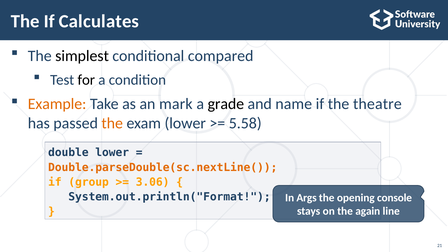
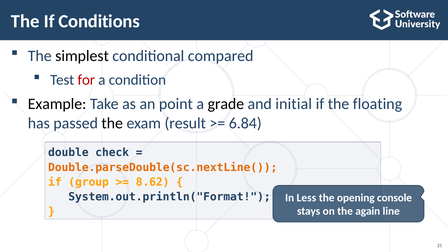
Calculates: Calculates -> Conditions (99, 21)
for colour: black -> red (86, 80)
Example colour: orange -> black (57, 104)
mark: mark -> point (176, 104)
name: name -> initial (294, 104)
theatre: theatre -> floating (377, 104)
the colour: orange -> black (112, 123)
exam lower: lower -> result (185, 123)
5.58: 5.58 -> 6.84 (245, 123)
double lower: lower -> check (112, 153)
3.06: 3.06 -> 8.62 (153, 182)
Args: Args -> Less (306, 198)
